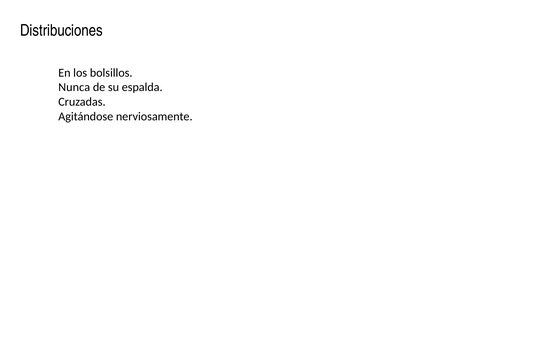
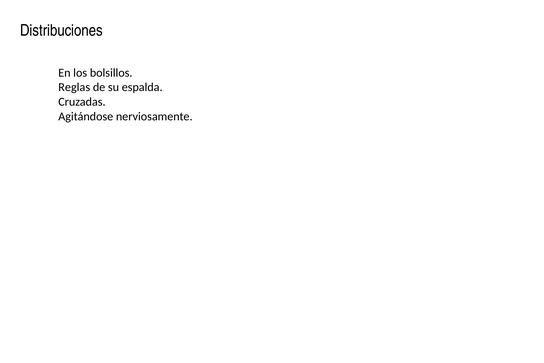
Nunca: Nunca -> Reglas (74, 87)
